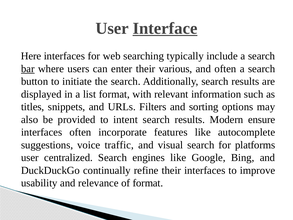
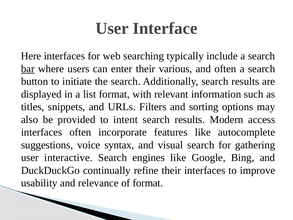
Interface underline: present -> none (165, 28)
ensure: ensure -> access (262, 119)
traffic: traffic -> syntax (119, 145)
platforms: platforms -> gathering (255, 145)
centralized: centralized -> interactive (68, 158)
